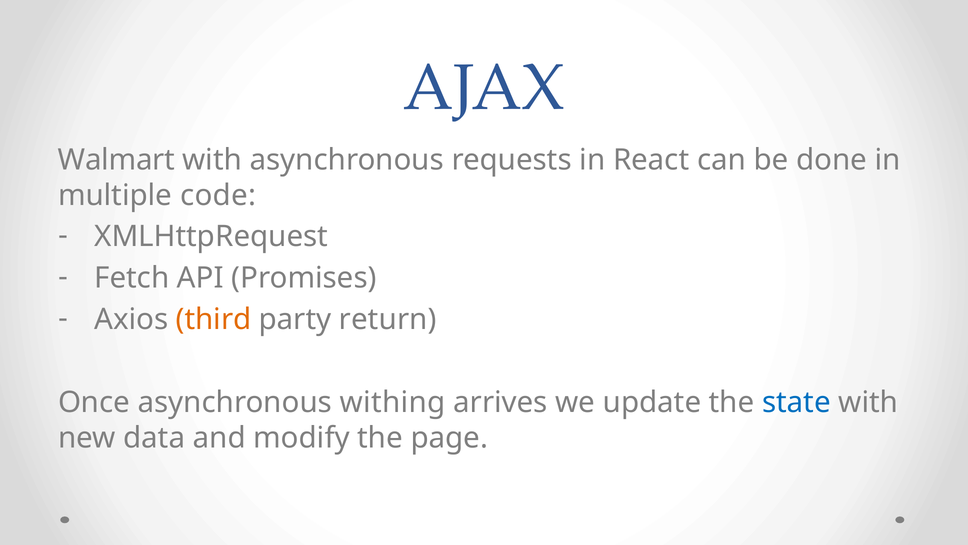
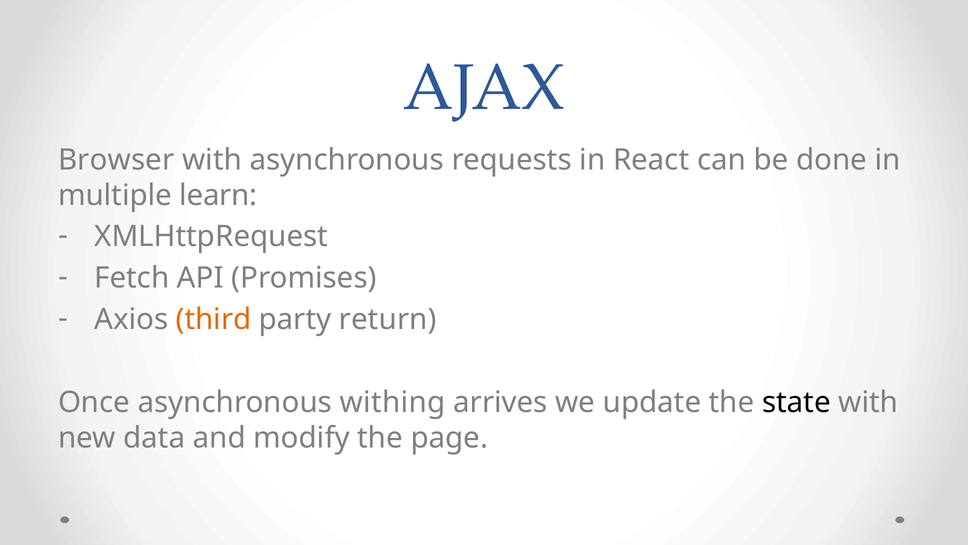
Walmart: Walmart -> Browser (116, 160)
code: code -> learn (218, 195)
state colour: blue -> black (796, 402)
